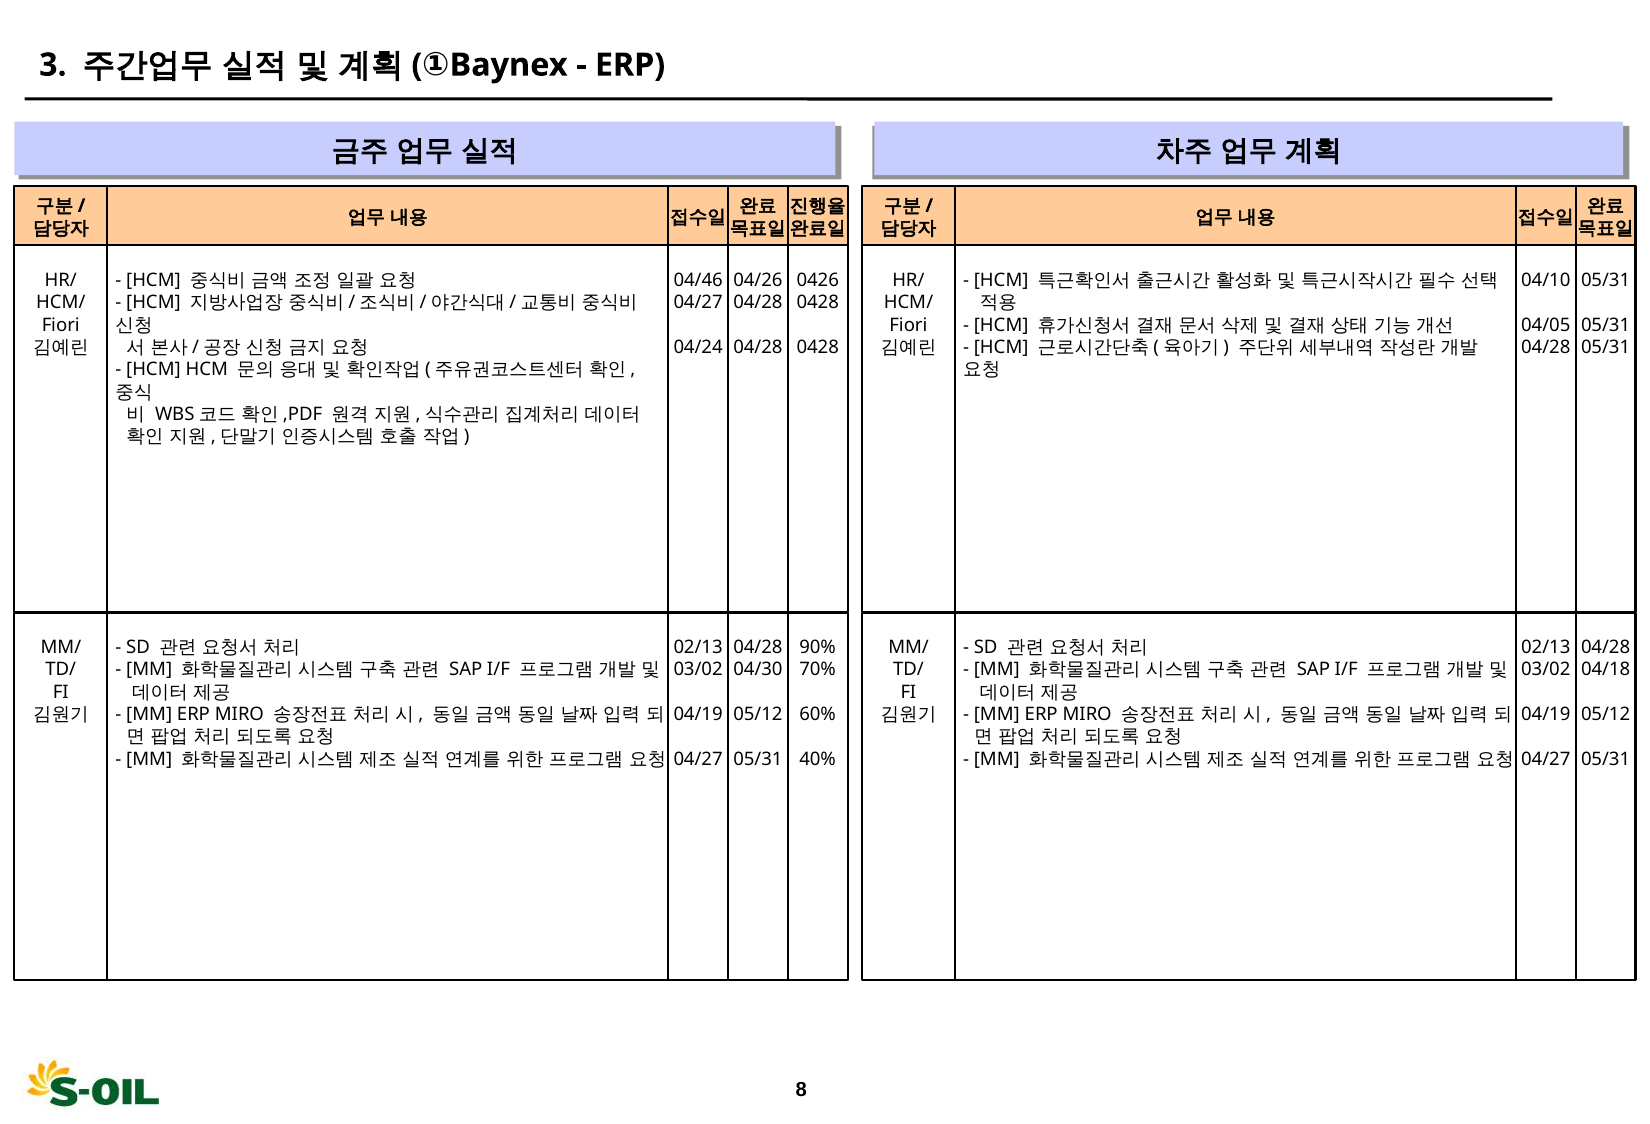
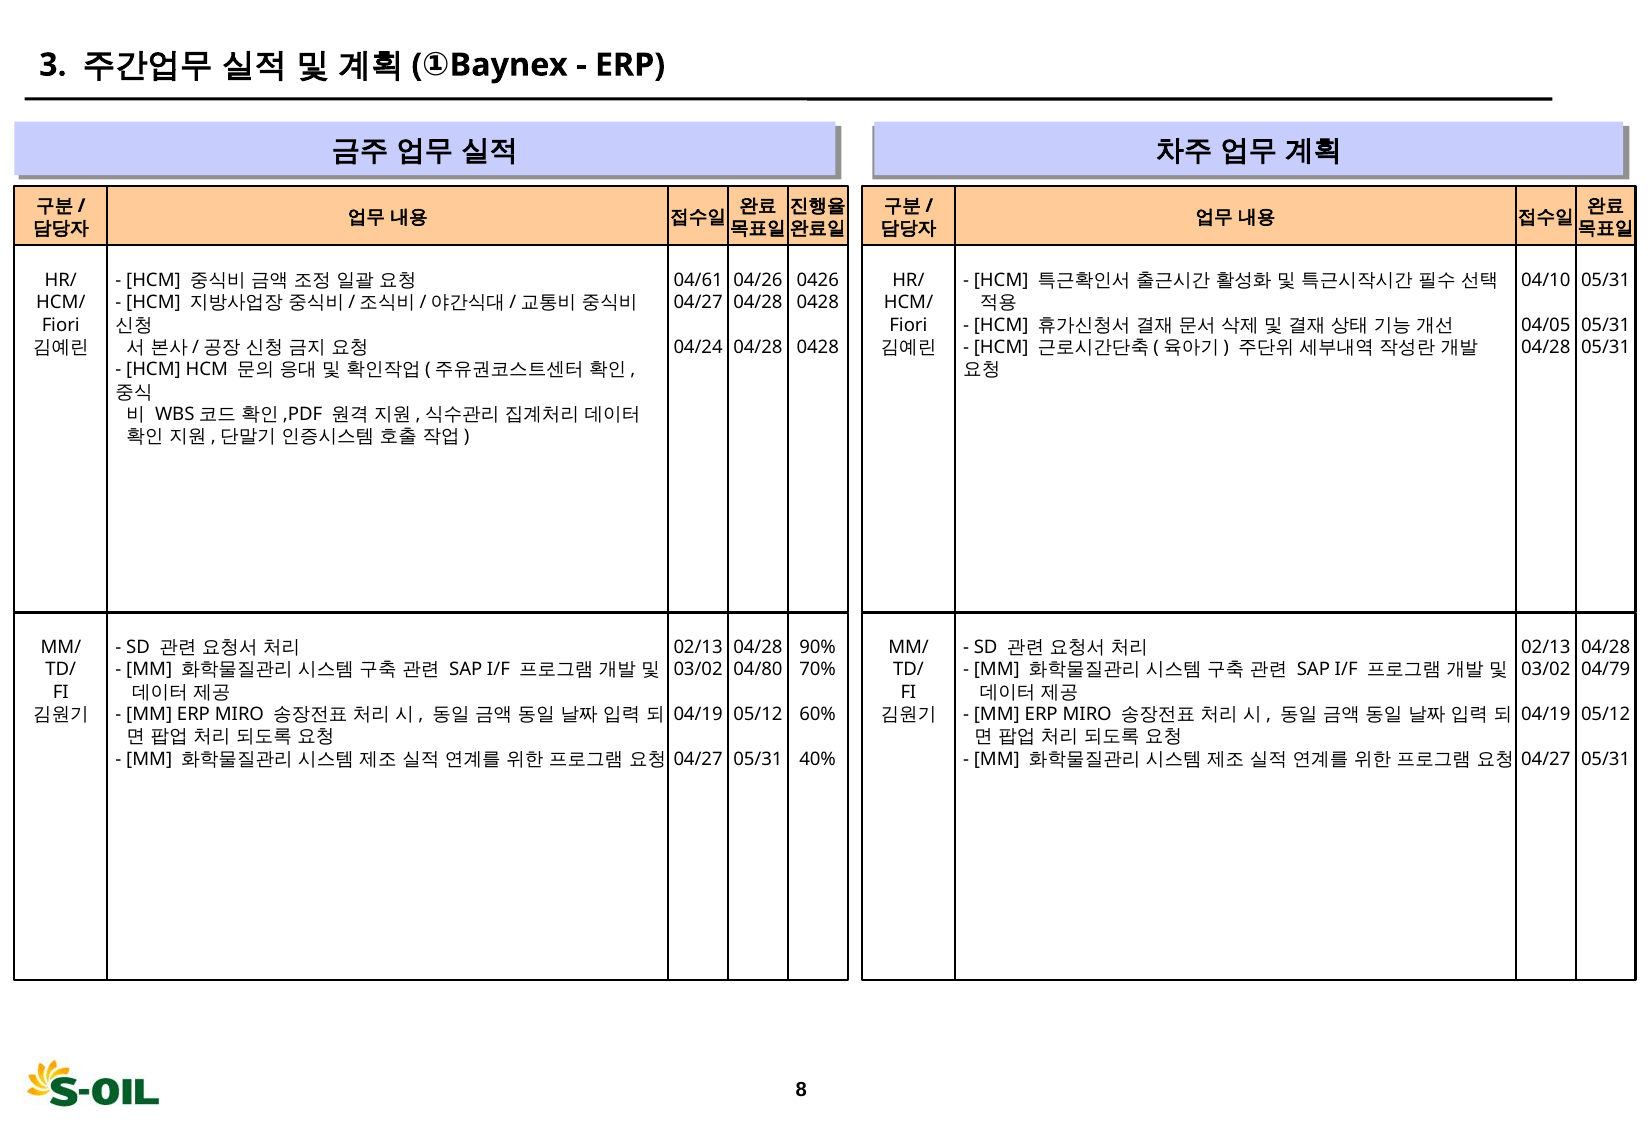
04/46: 04/46 -> 04/61 (698, 280)
04/30: 04/30 -> 04/80 (758, 670)
04/18: 04/18 -> 04/79 (1606, 670)
